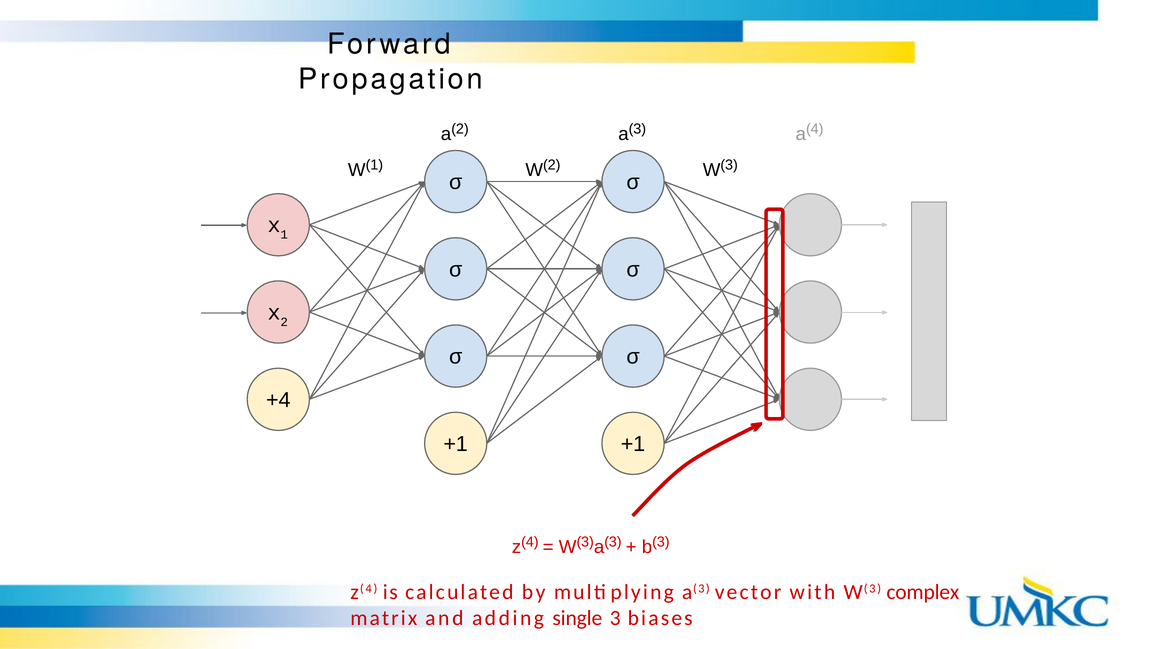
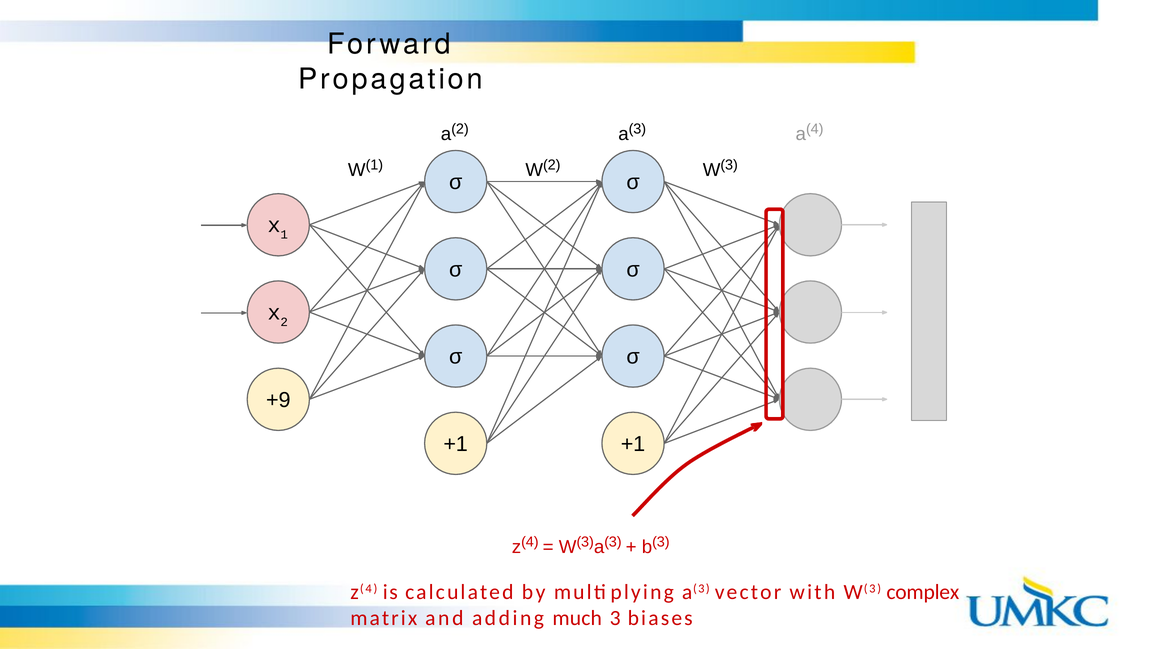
+4: +4 -> +9 (278, 400)
single: single -> much (577, 618)
